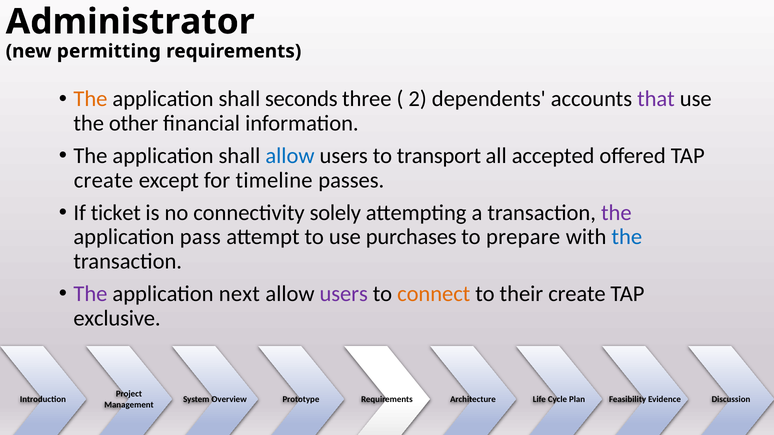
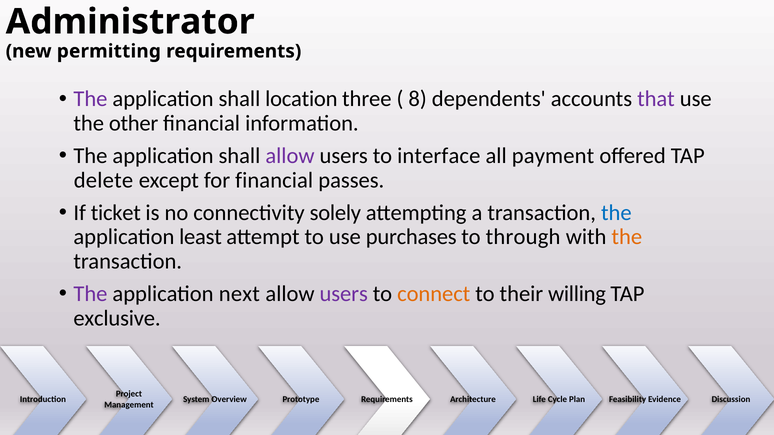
The colour: orange -> purple (90, 99)
seconds: seconds -> location (301, 99)
2: 2 -> 8 (418, 99)
allow colour: blue -> purple (290, 156)
transport: transport -> interface (439, 156)
accepted: accepted -> payment (553, 156)
create: create -> delete (103, 180)
for timeline: timeline -> financial (274, 180)
the colour: purple -> blue (616, 213)
pass: pass -> least (200, 237)
prepare: prepare -> through (523, 237)
the colour: blue -> orange (627, 237)
their create: create -> willing (577, 294)
